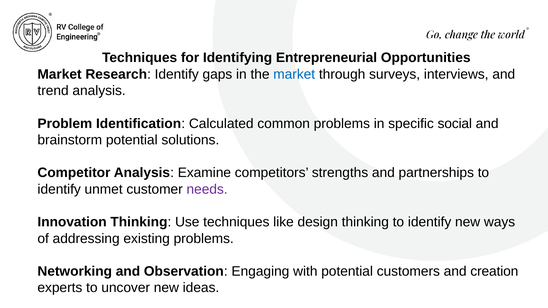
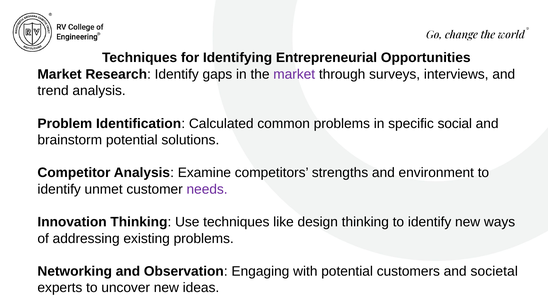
market colour: blue -> purple (294, 74)
partnerships: partnerships -> environment (436, 173)
creation: creation -> societal (494, 272)
